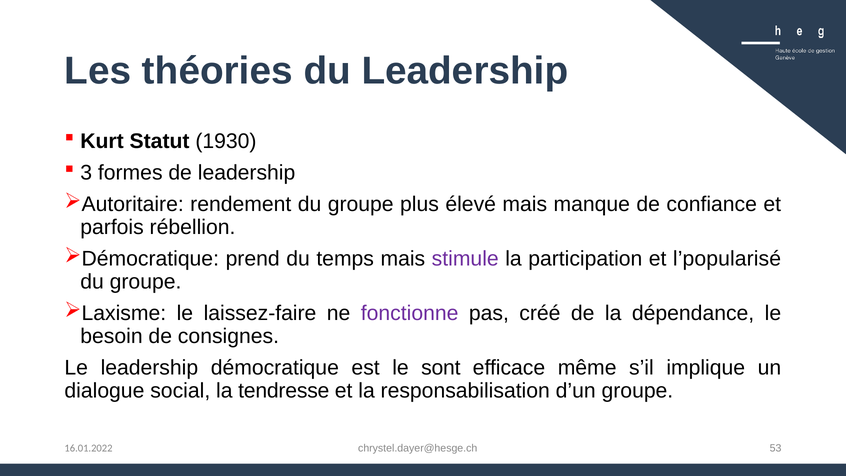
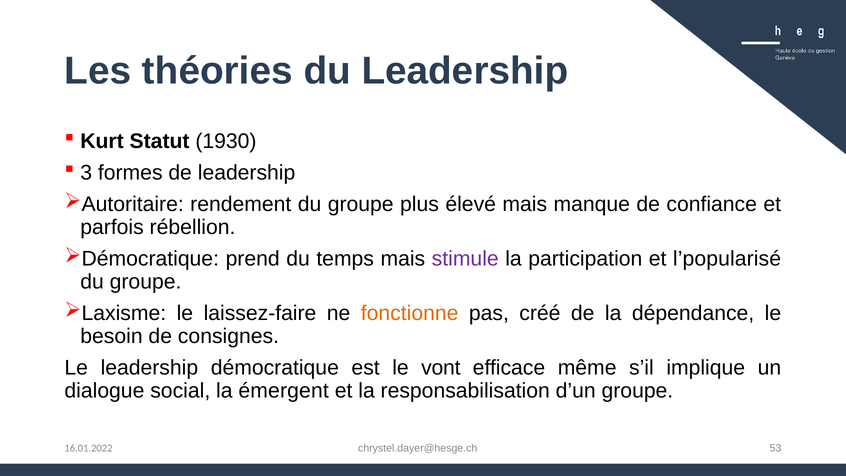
fonctionne colour: purple -> orange (410, 313)
sont: sont -> vont (441, 368)
tendresse: tendresse -> émergent (284, 391)
